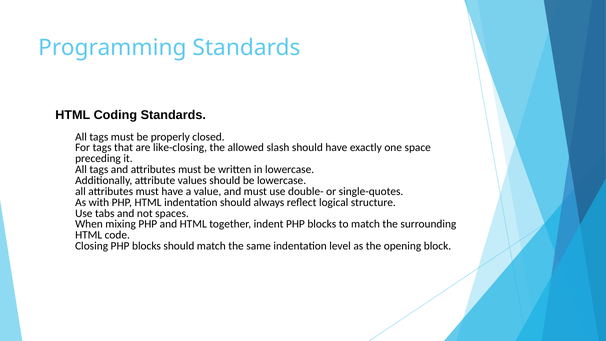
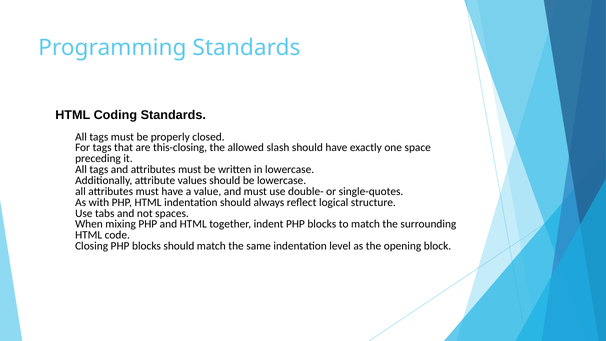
like-closing: like-closing -> this-closing (180, 148)
